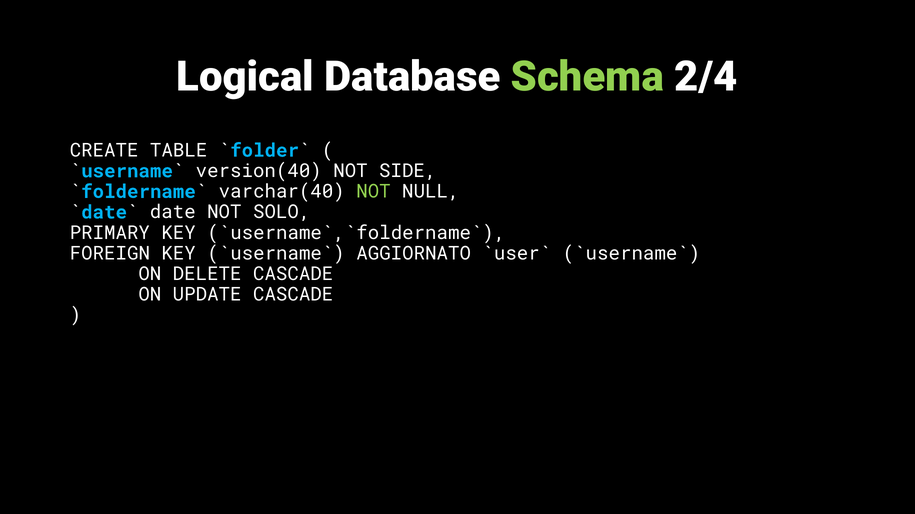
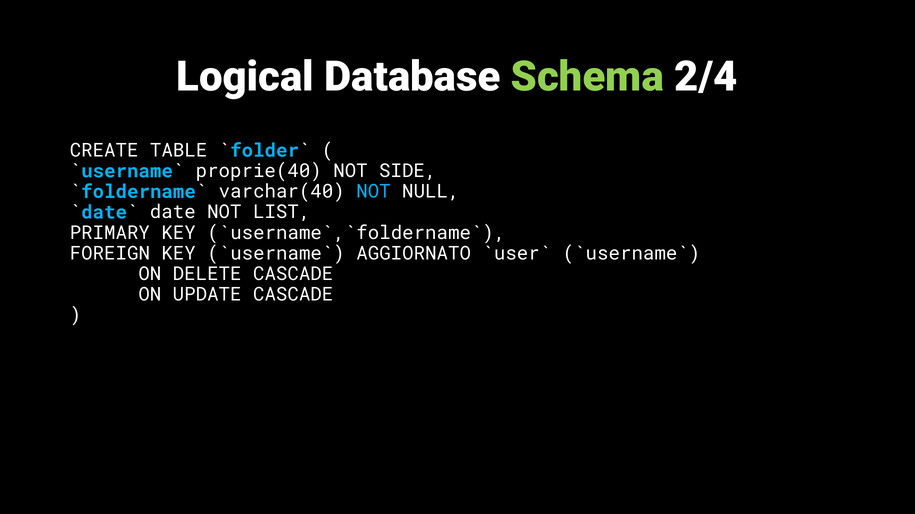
version(40: version(40 -> proprie(40 (259, 171)
NOT colour: light green -> light blue (373, 192)
SOLO: SOLO -> LIST (282, 212)
